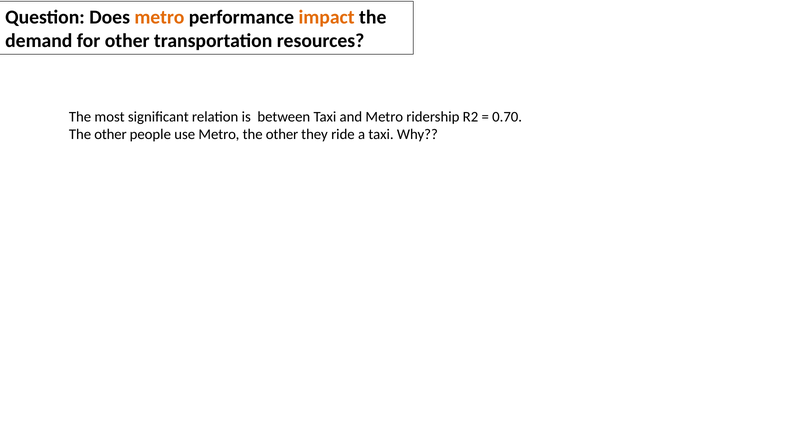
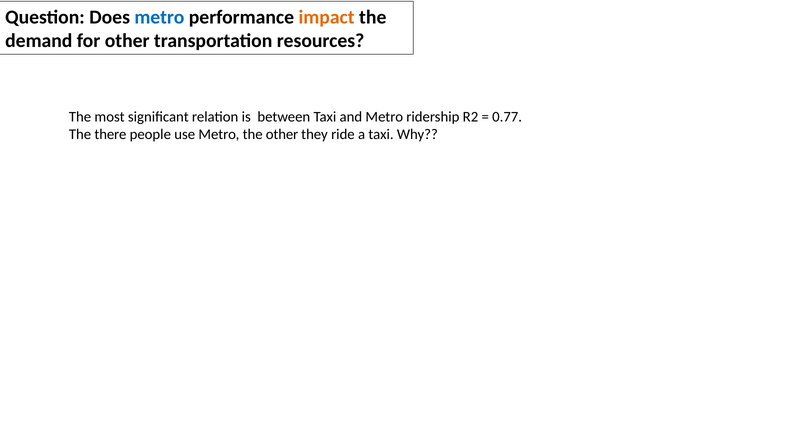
metro colour: orange -> blue (159, 17)
0.70: 0.70 -> 0.77 (507, 117)
other: other -> there (110, 134)
